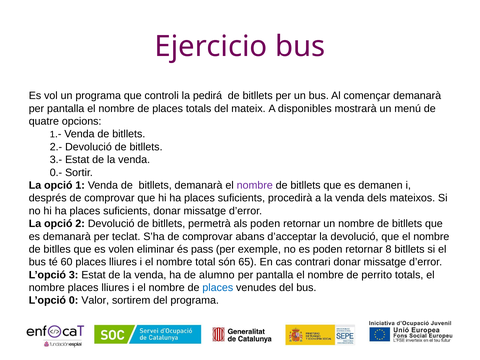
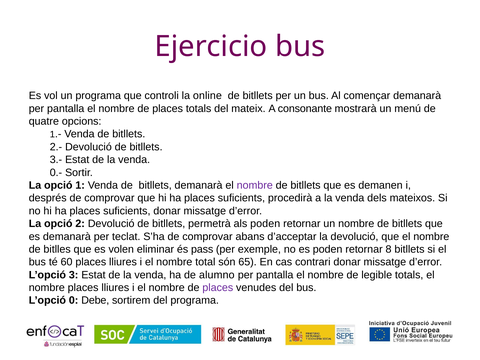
pedirá: pedirá -> online (207, 96)
disponibles: disponibles -> consonante (305, 109)
perrito: perrito -> legible (377, 275)
places colour: blue -> purple (218, 288)
Valor: Valor -> Debe (95, 300)
